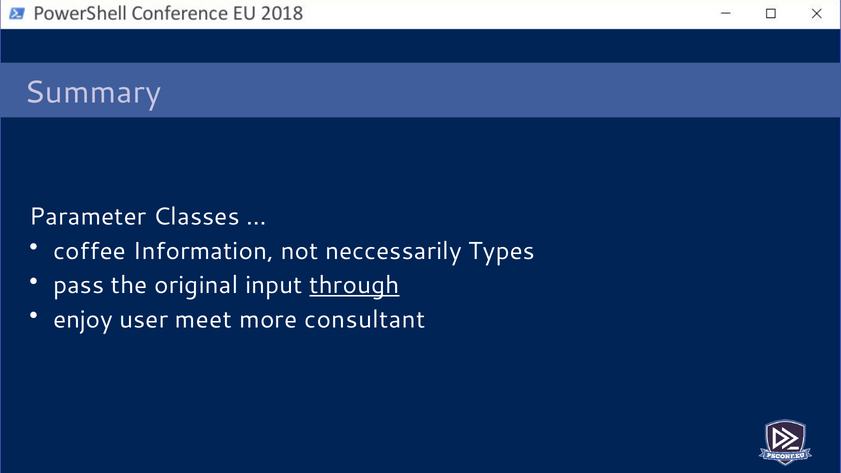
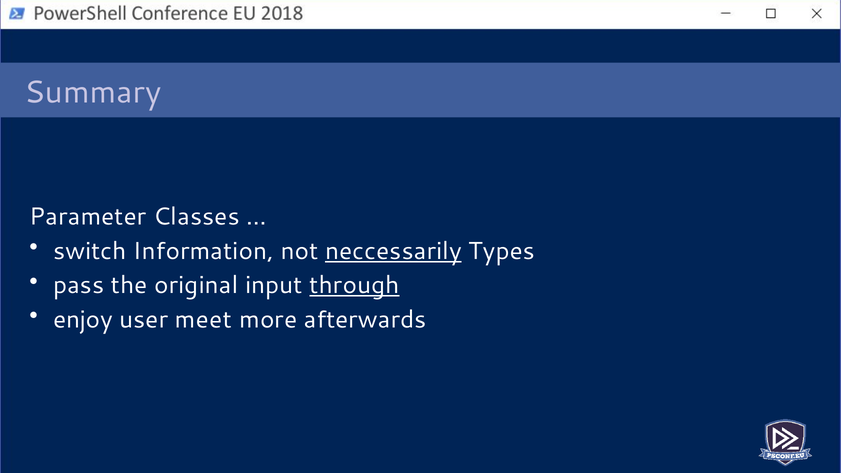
coffee: coffee -> switch (90, 251)
neccessarily underline: none -> present (393, 251)
consultant: consultant -> afterwards (365, 320)
